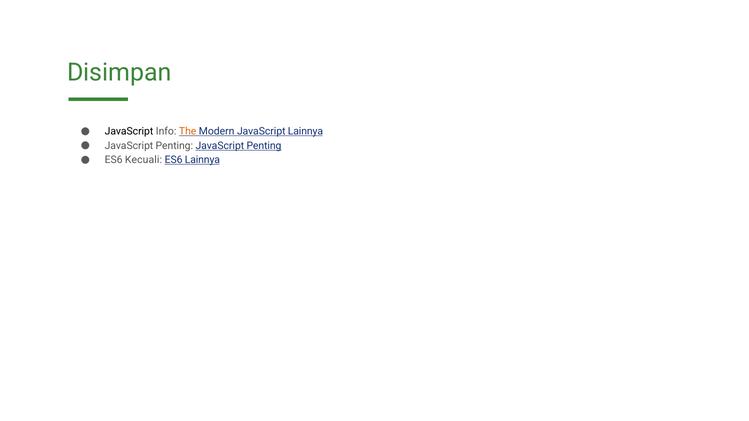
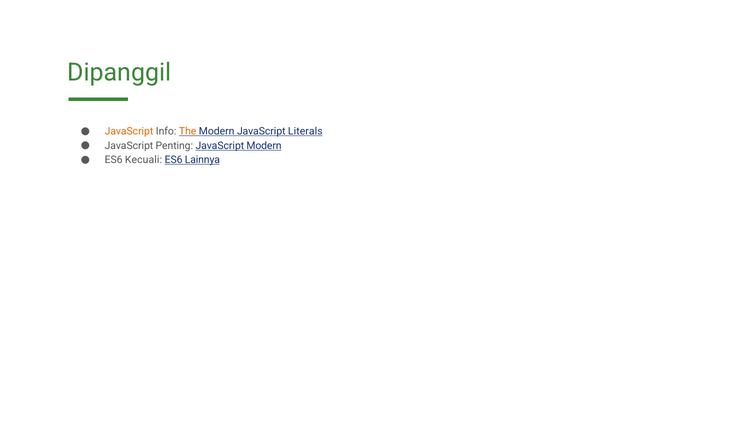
Disimpan: Disimpan -> Dipanggil (119, 73)
JavaScript colour: black -> orange (129, 132)
JavaScript Lainnya: Lainnya -> Literals (305, 132)
Penting: Penting -> Modern (264, 146)
